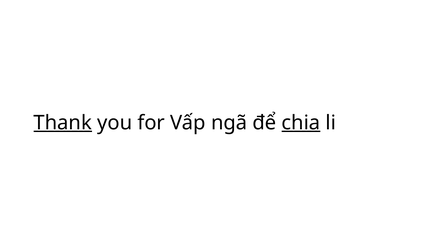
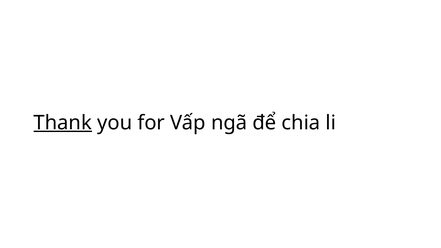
chia underline: present -> none (301, 123)
